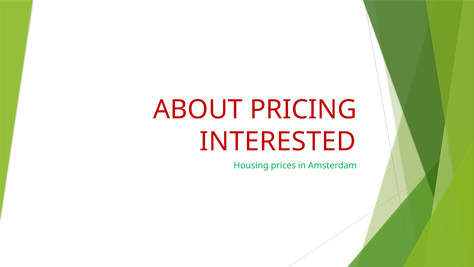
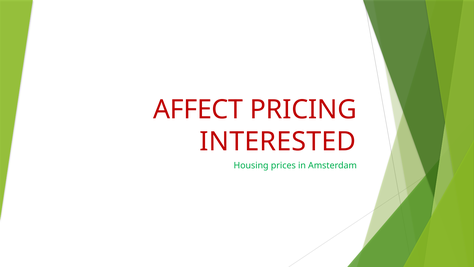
ABOUT: ABOUT -> AFFECT (198, 110)
